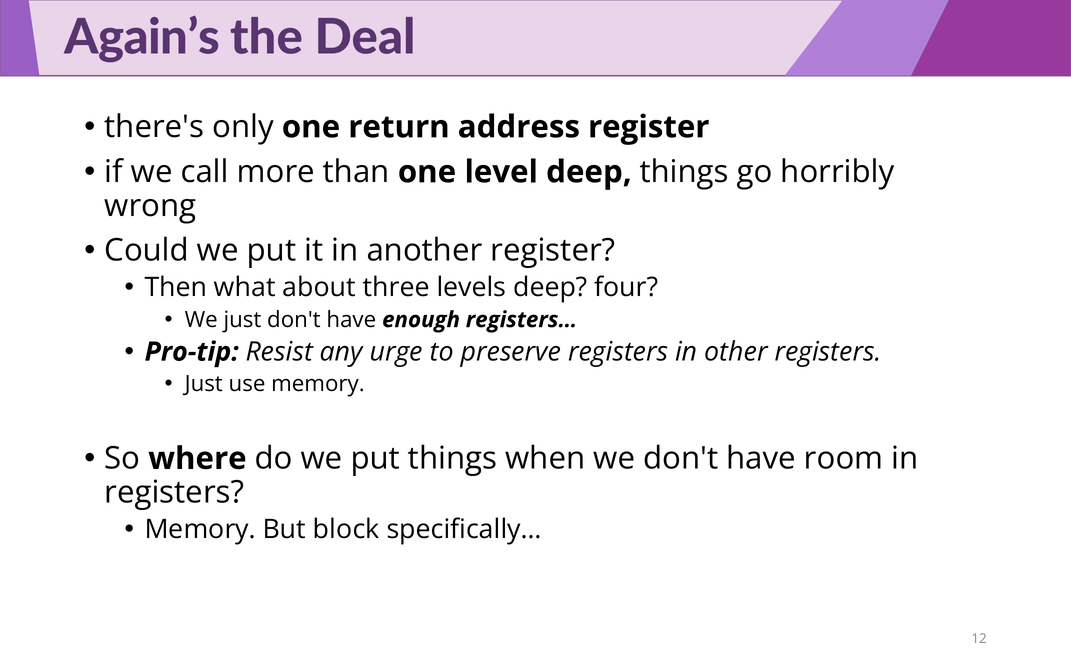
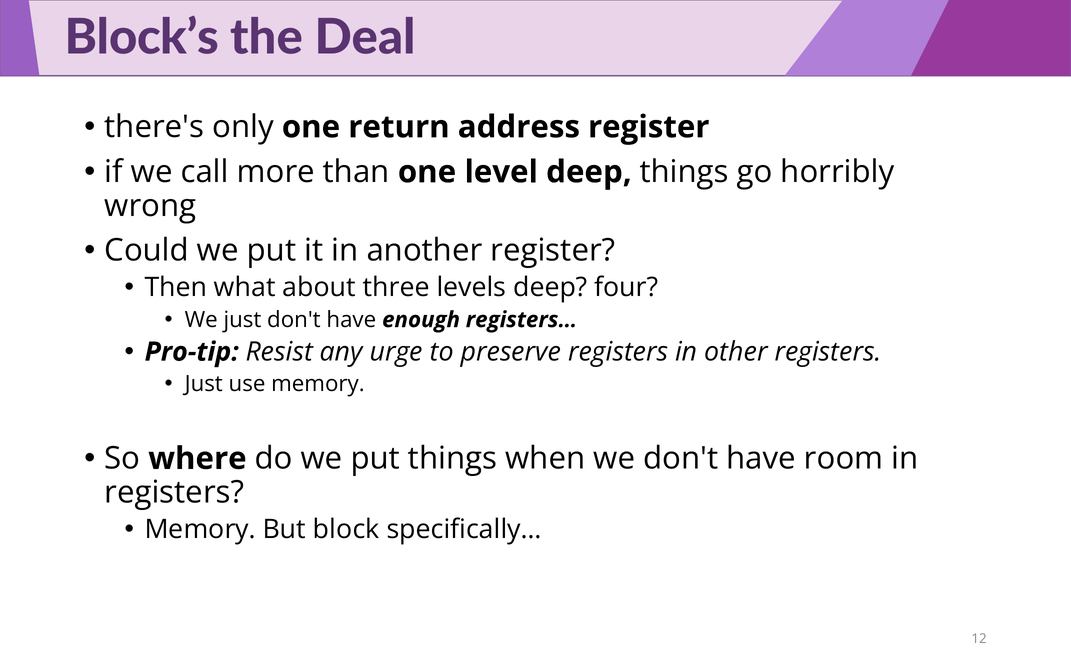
Again’s: Again’s -> Block’s (142, 37)
